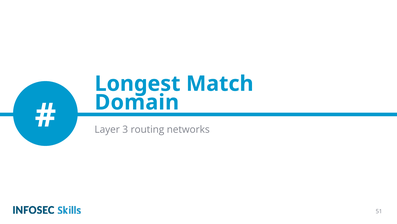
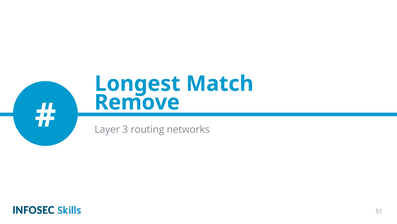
Domain: Domain -> Remove (137, 102)
